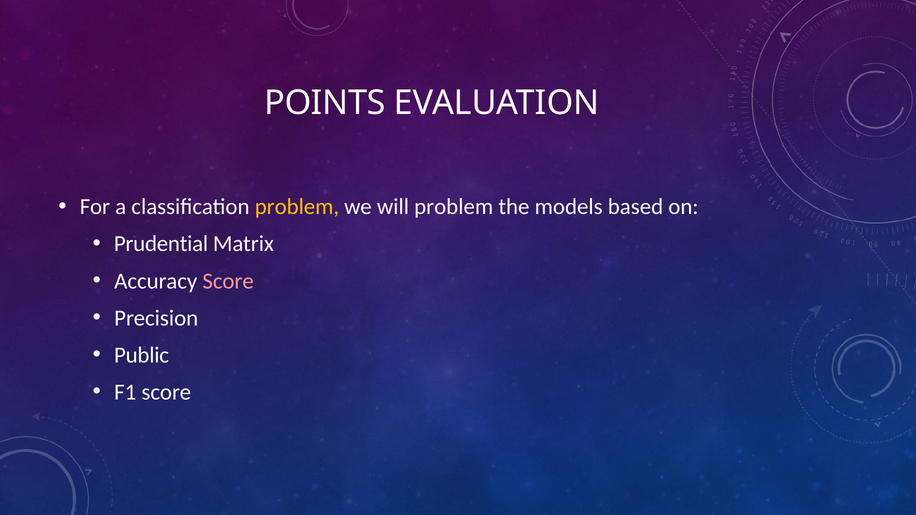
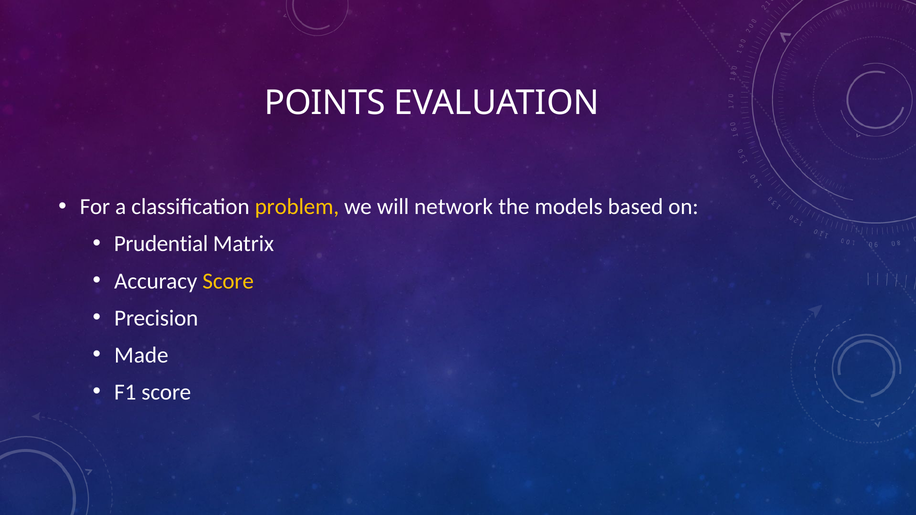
will problem: problem -> network (454, 207)
Score colour: pink -> yellow (228, 281)
Public: Public -> Made (141, 355)
